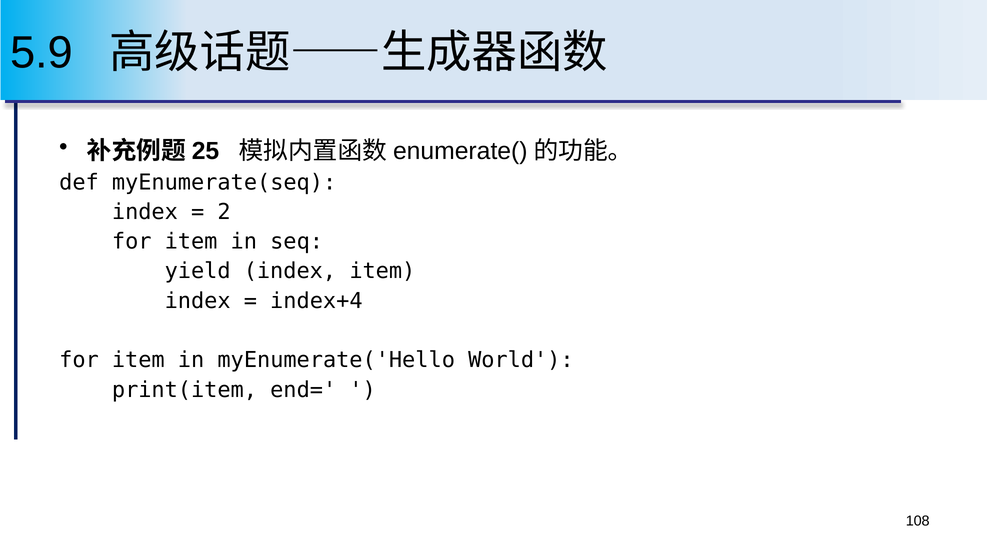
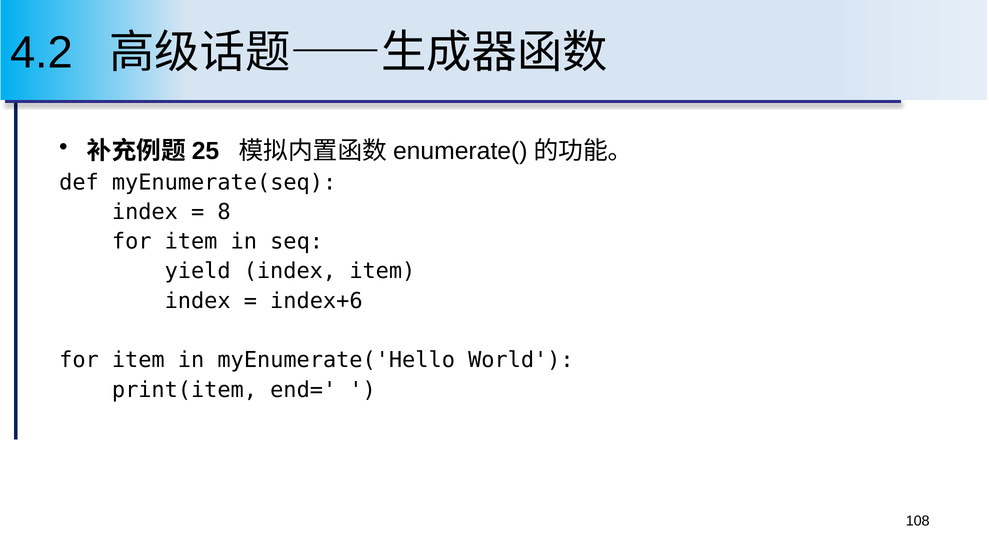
5.9: 5.9 -> 4.2 (42, 53)
2: 2 -> 8 (224, 212)
index+4: index+4 -> index+6 (316, 301)
